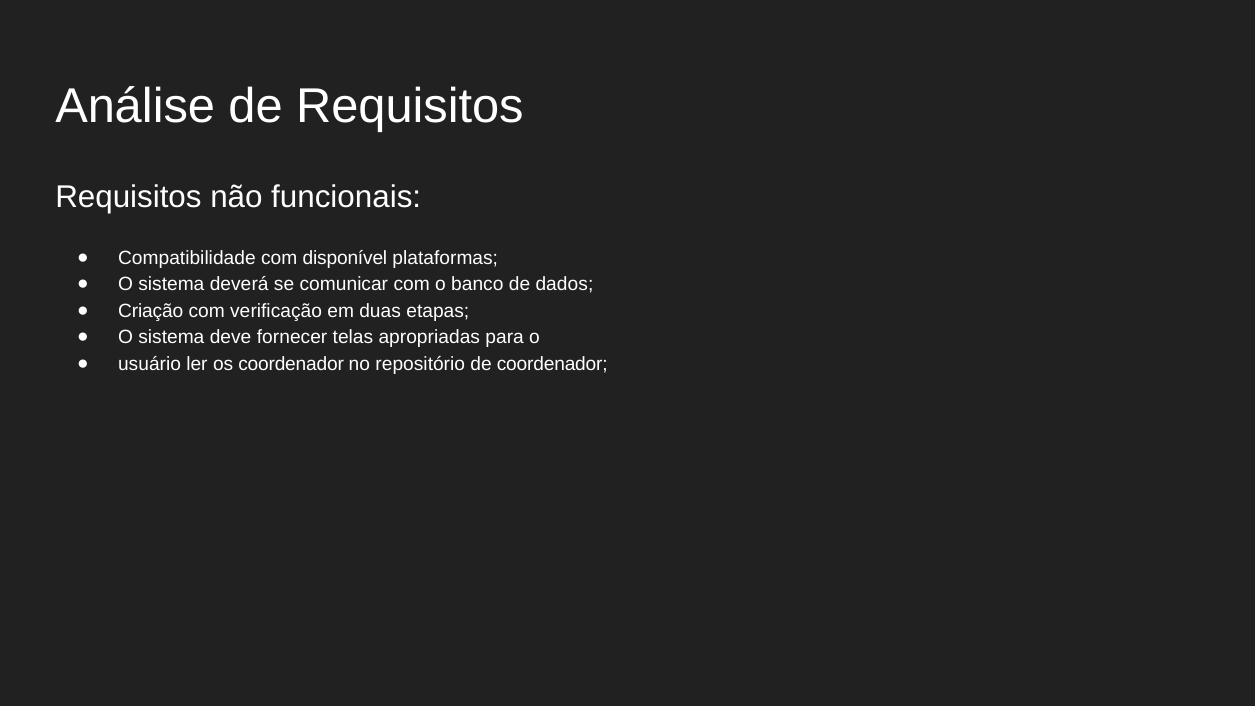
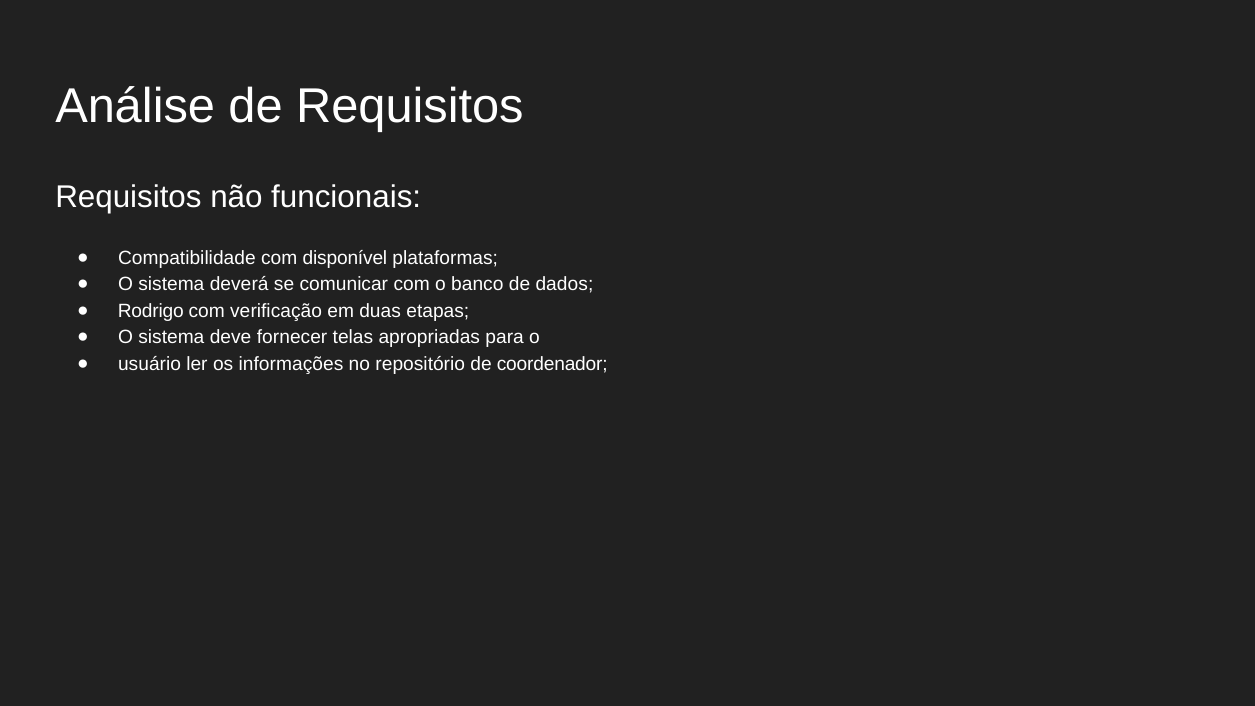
Criação: Criação -> Rodrigo (151, 311)
os coordenador: coordenador -> informações (291, 364)
